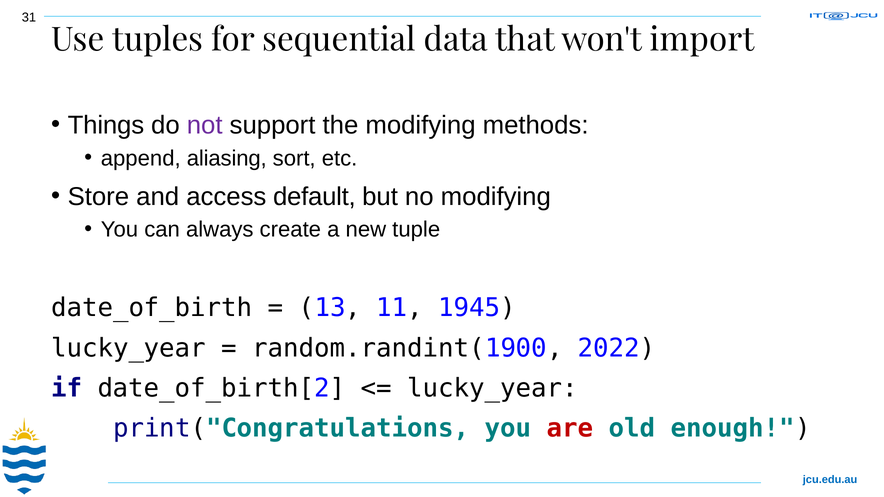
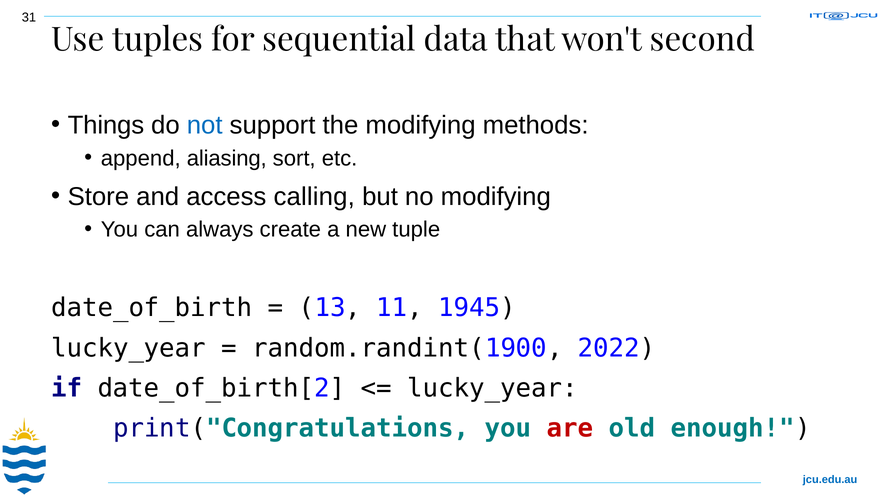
import: import -> second (702, 40)
not colour: purple -> blue (205, 125)
default: default -> calling (314, 197)
